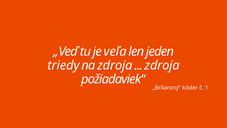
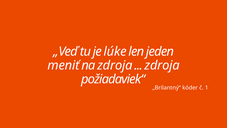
veľa: veľa -> lúke (115, 51)
triedy: triedy -> meniť (64, 65)
